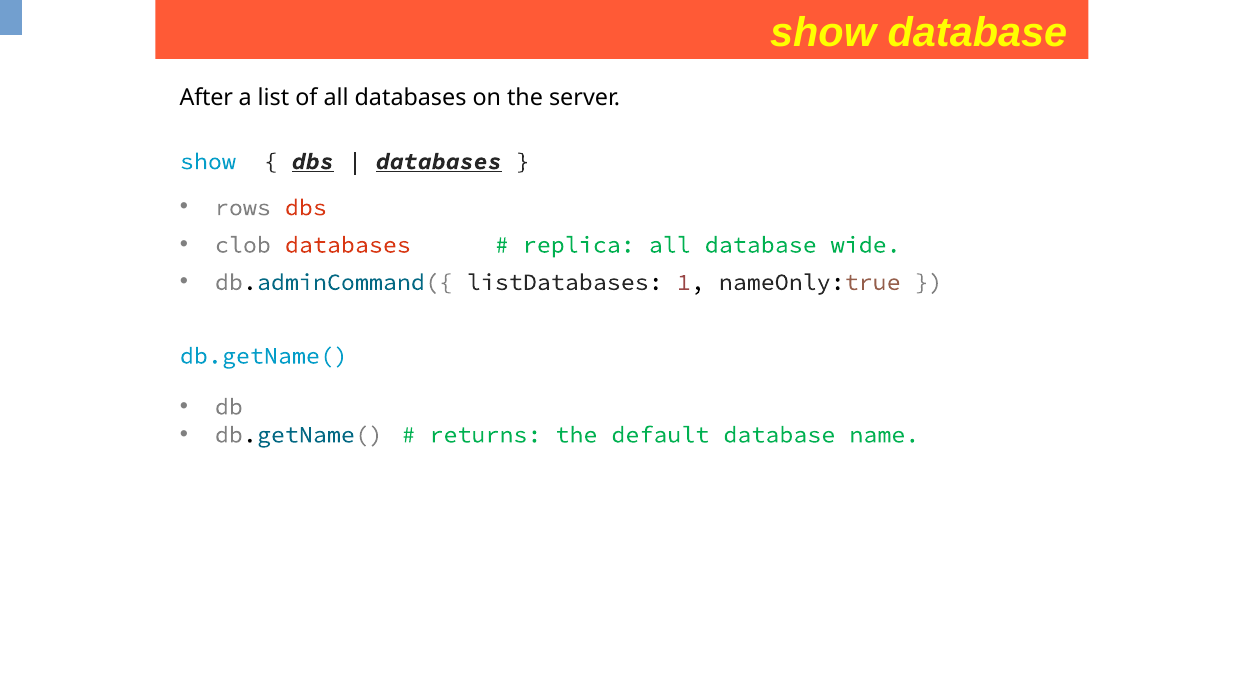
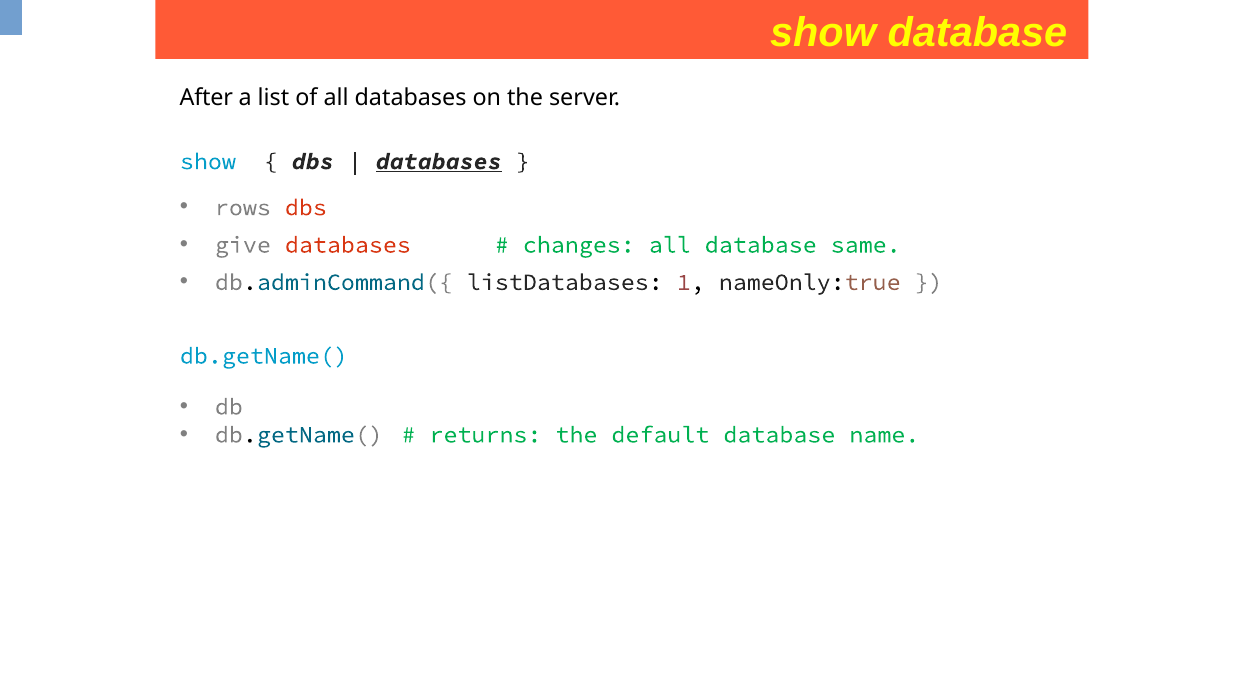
dbs underline: present -> none (313, 161)
clob: clob -> give (243, 245)
replica: replica -> changes (579, 245)
wide: wide -> same (866, 245)
